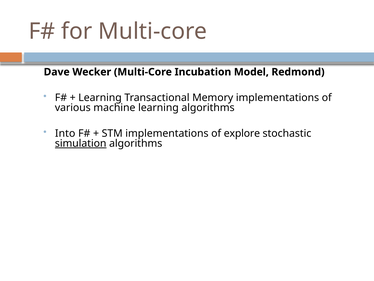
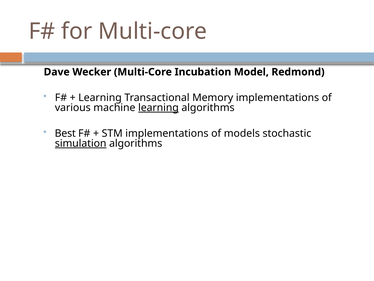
learning underline: none -> present (158, 107)
Into: Into -> Best (65, 133)
explore: explore -> models (242, 133)
